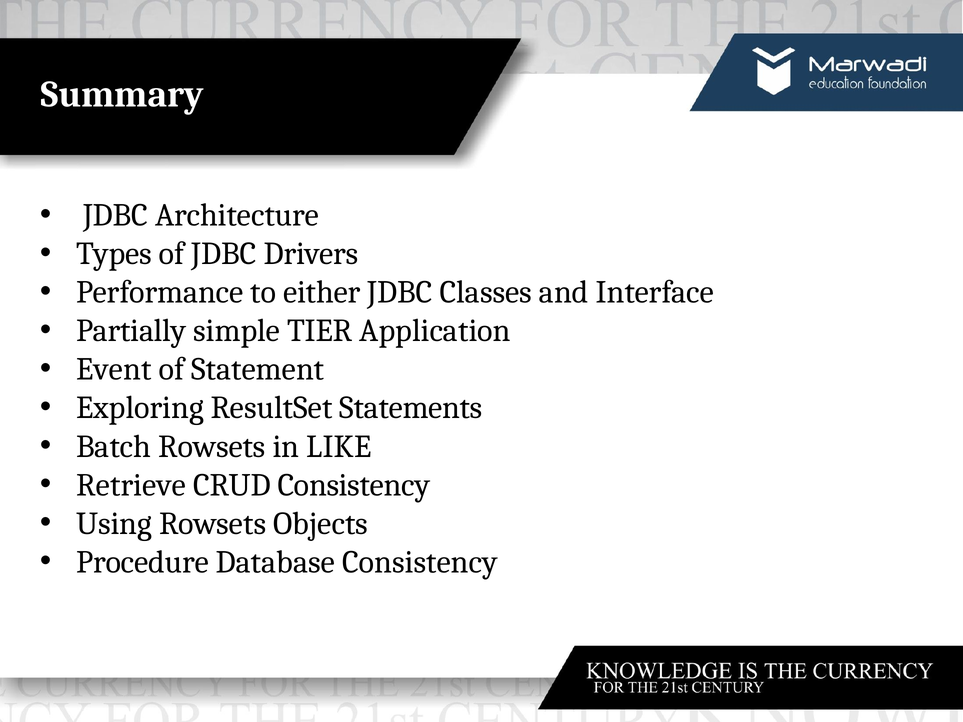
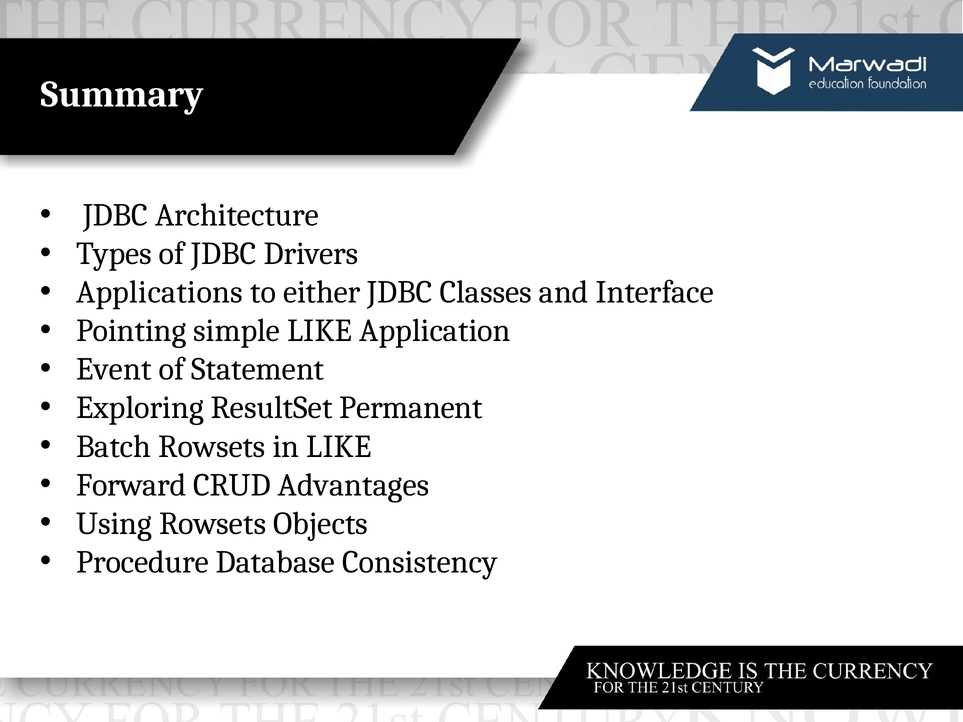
Performance: Performance -> Applications (160, 292)
Partially: Partially -> Pointing (131, 331)
simple TIER: TIER -> LIKE (320, 331)
Statements: Statements -> Permanent (411, 408)
Retrieve: Retrieve -> Forward (131, 485)
CRUD Consistency: Consistency -> Advantages (354, 485)
